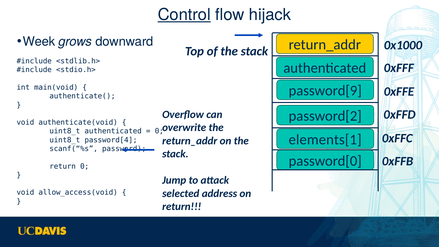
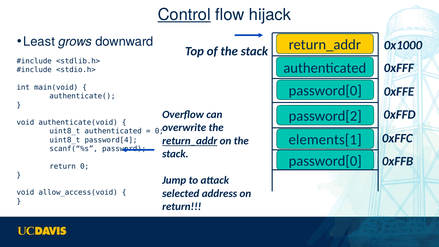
Week: Week -> Least (39, 42)
password[9: password[9 -> password[0 (325, 91)
return_addr underline: none -> present (190, 141)
